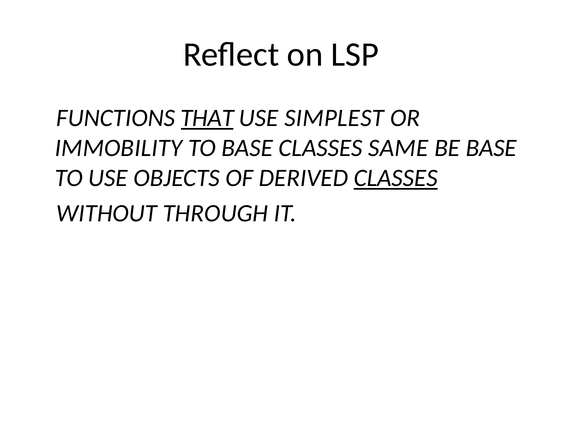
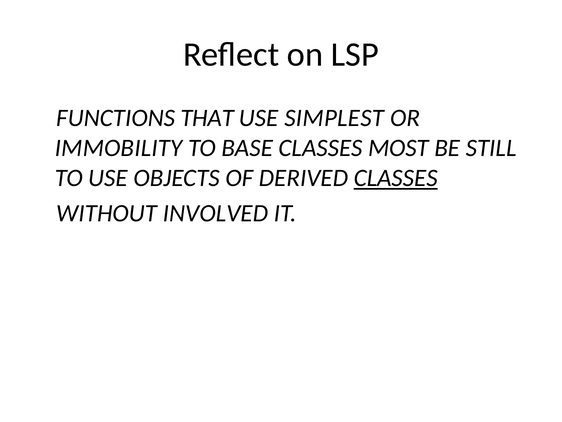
THAT underline: present -> none (207, 118)
SAME: SAME -> MOST (398, 148)
BE BASE: BASE -> STILL (491, 148)
THROUGH: THROUGH -> INVOLVED (215, 213)
